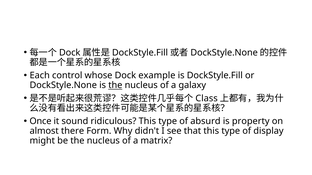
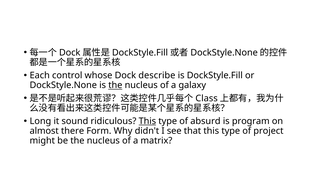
example: example -> describe (157, 76)
Once: Once -> Long (40, 121)
This underline: none -> present (147, 121)
property: property -> program (251, 121)
display: display -> project (268, 131)
